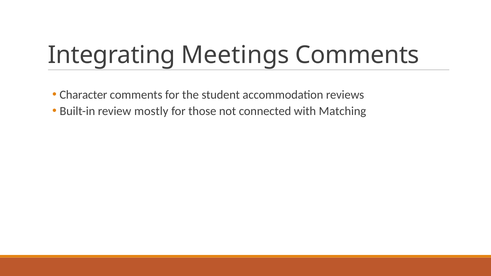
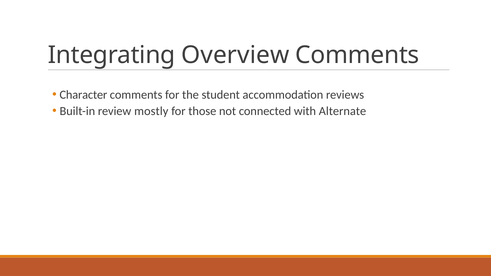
Meetings: Meetings -> Overview (235, 55)
Matching: Matching -> Alternate (342, 111)
